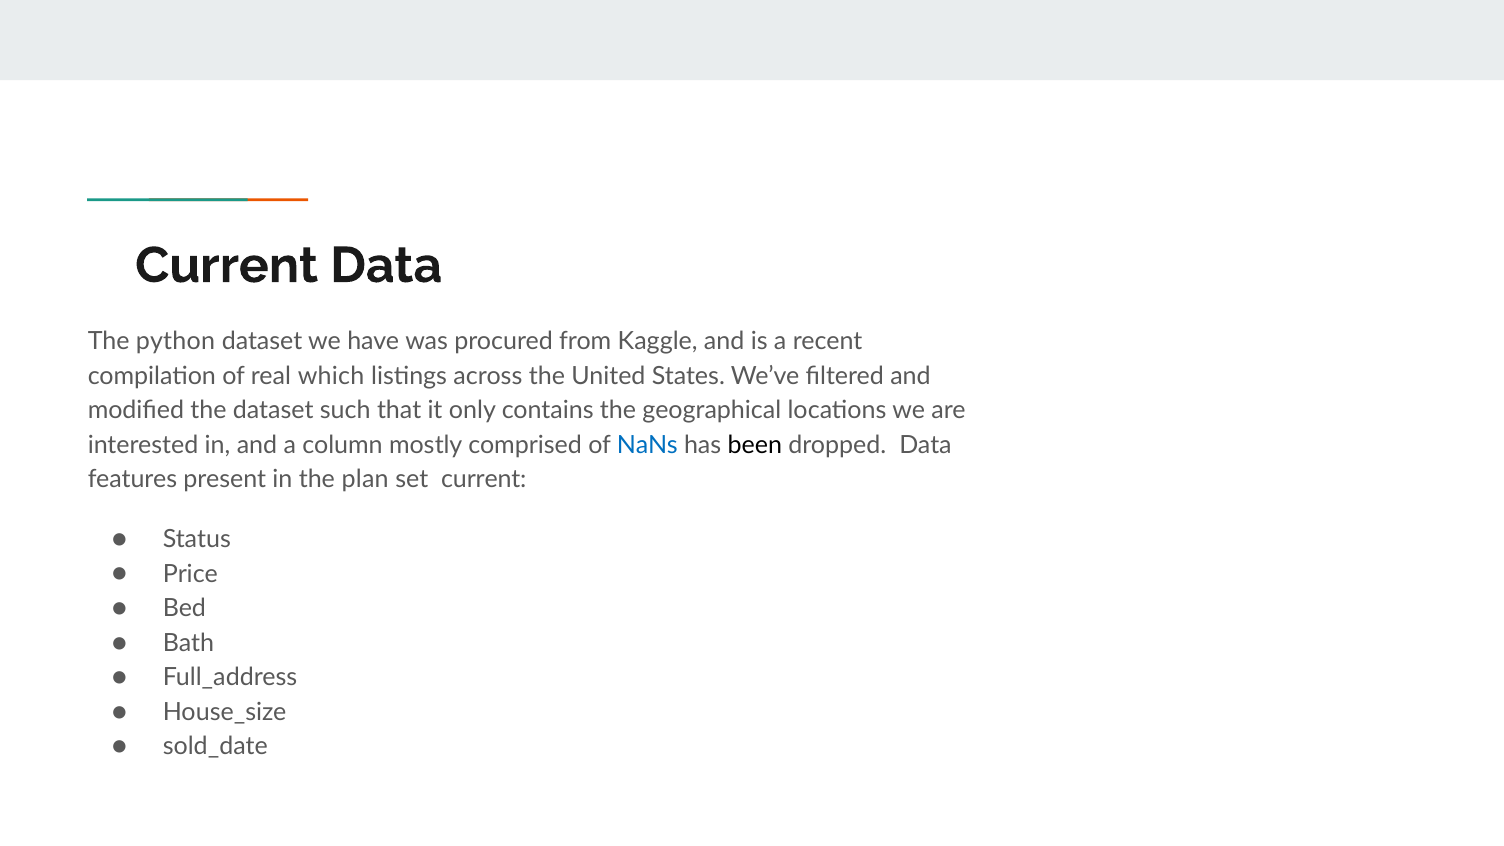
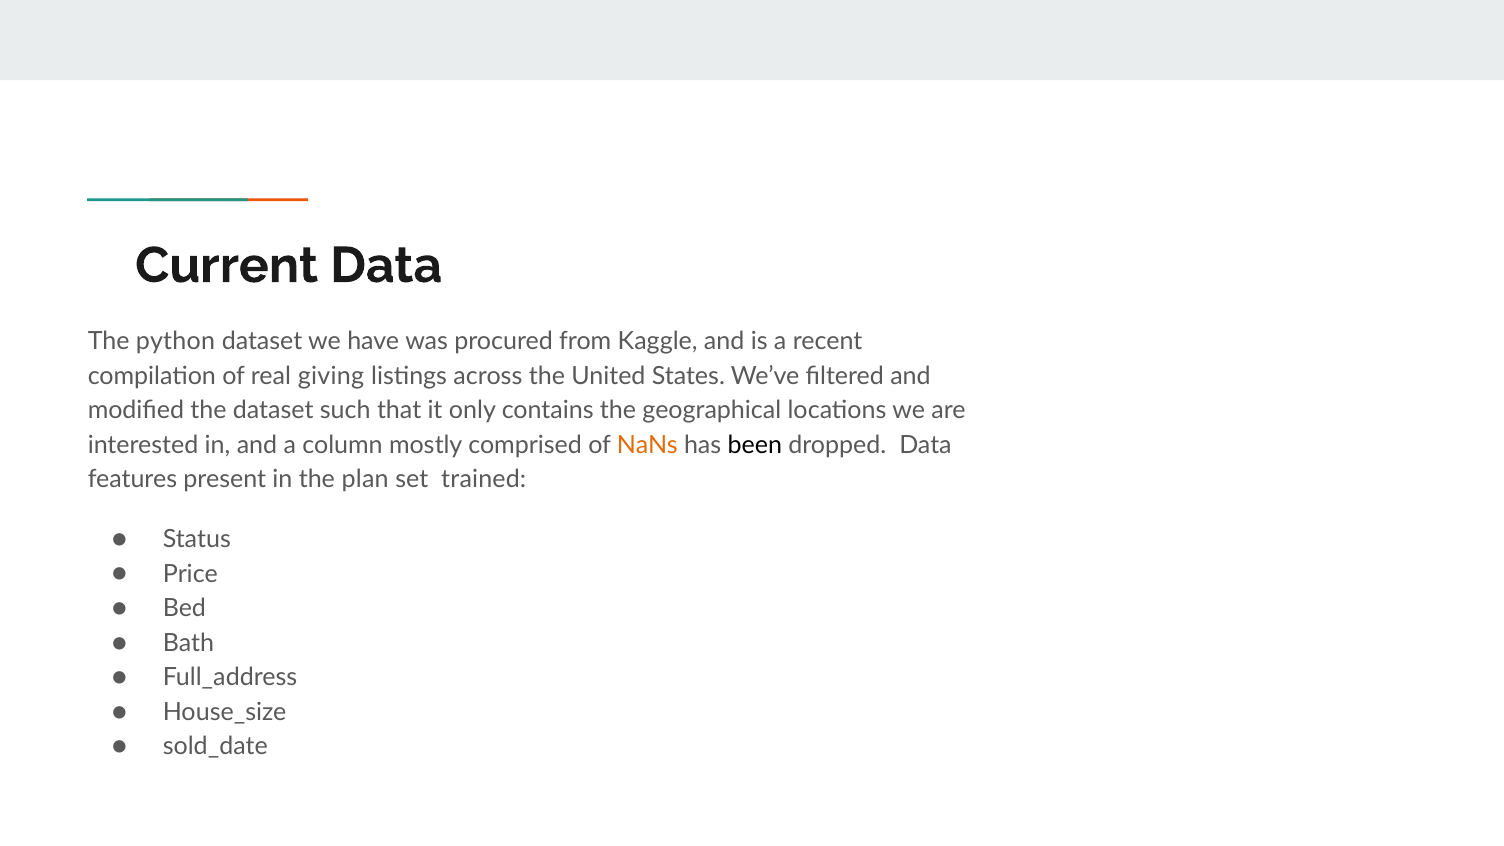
which: which -> giving (331, 376)
NaNs colour: blue -> orange (647, 445)
set current: current -> trained (484, 480)
